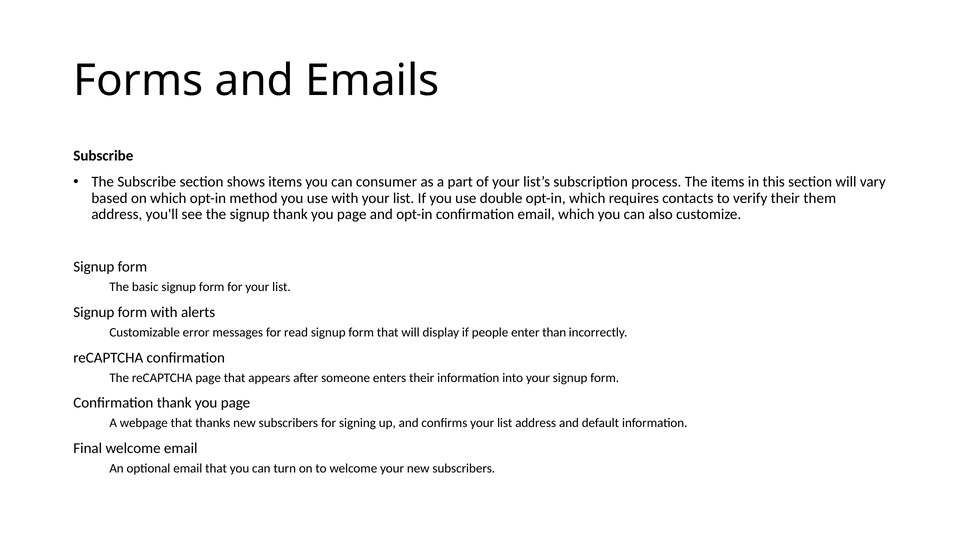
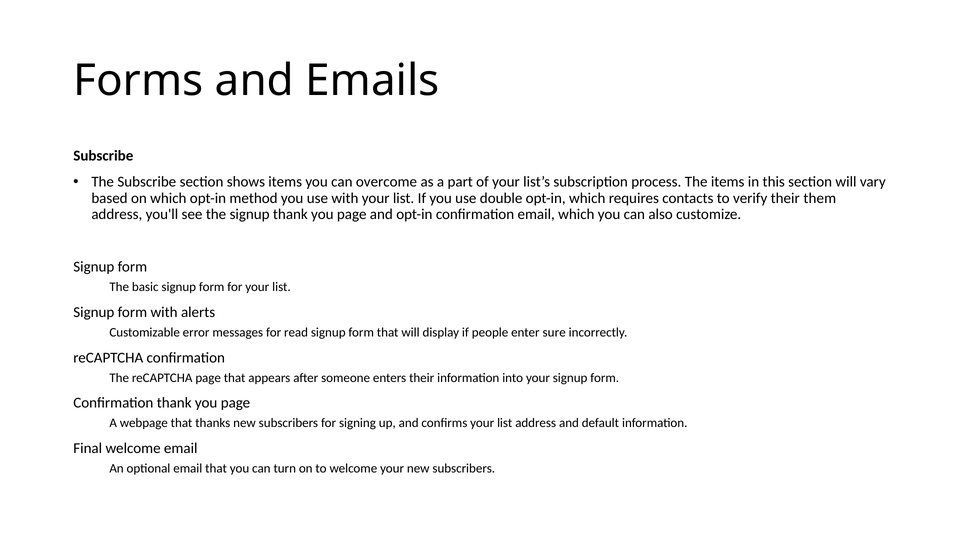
consumer: consumer -> overcome (386, 182)
than: than -> sure (554, 333)
